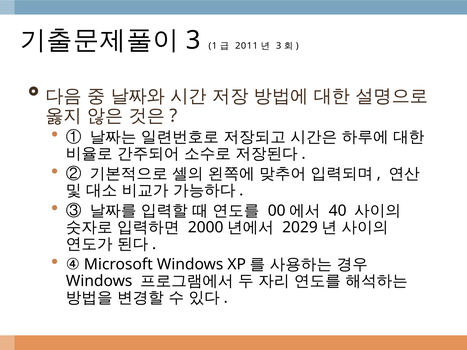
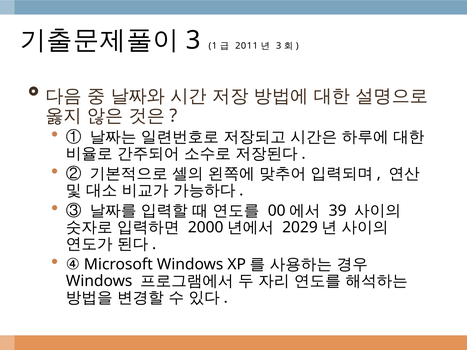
40: 40 -> 39 (338, 211)
